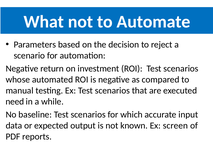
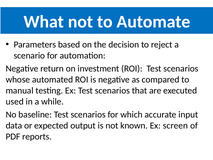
need: need -> used (15, 101)
